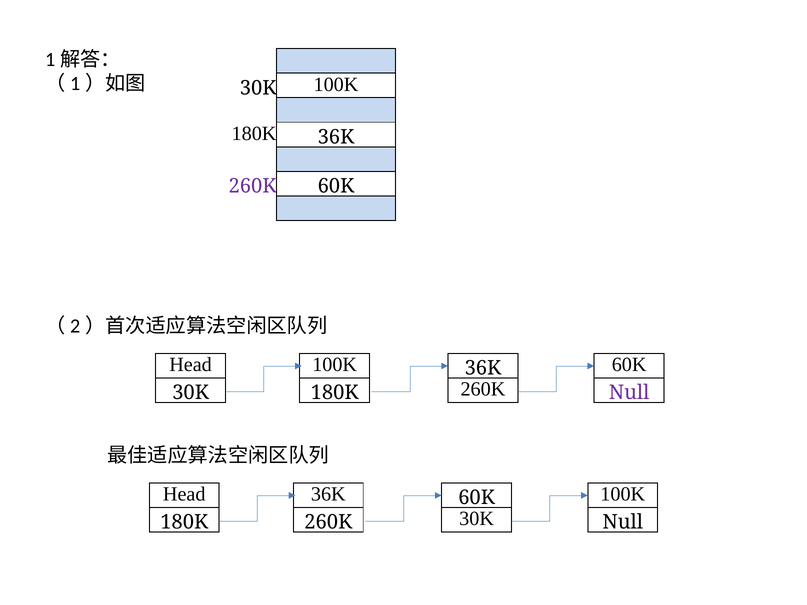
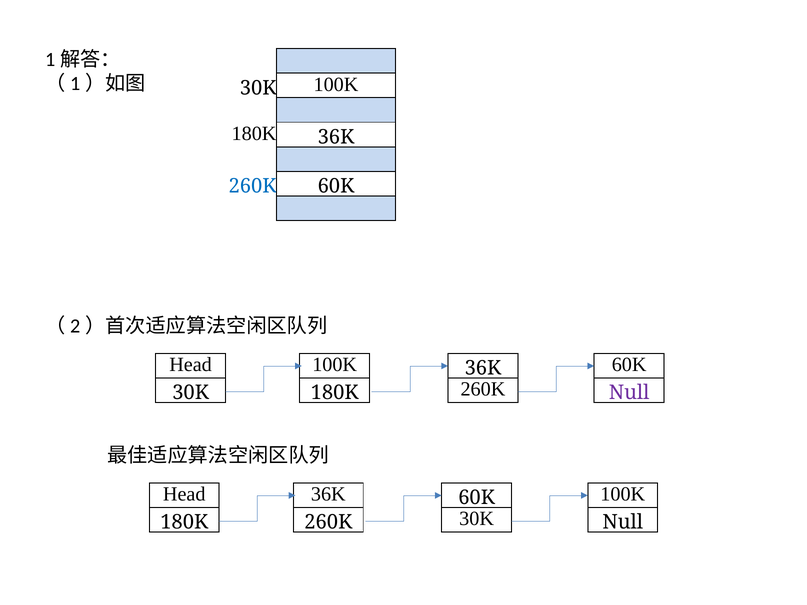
260K colour: purple -> blue (252, 186)
